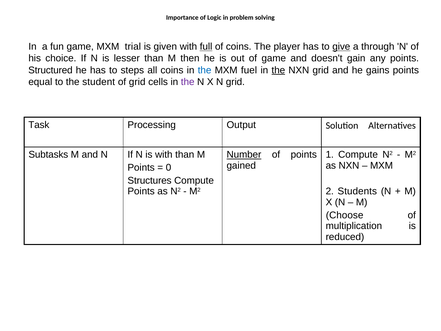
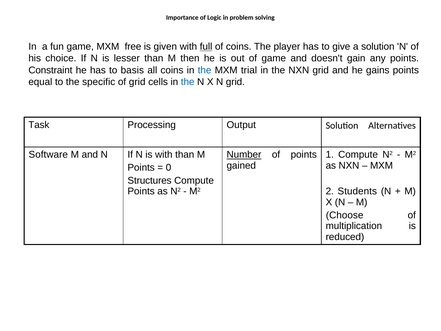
trial: trial -> free (133, 47)
give underline: present -> none (341, 47)
a through: through -> solution (378, 47)
Structured: Structured -> Constraint (50, 70)
steps: steps -> basis (132, 70)
fuel: fuel -> trial (249, 70)
the underline: present -> none (278, 70)
student: student -> specific (99, 82)
the colour: purple -> blue (188, 82)
Subtasks: Subtasks -> Software (48, 155)
